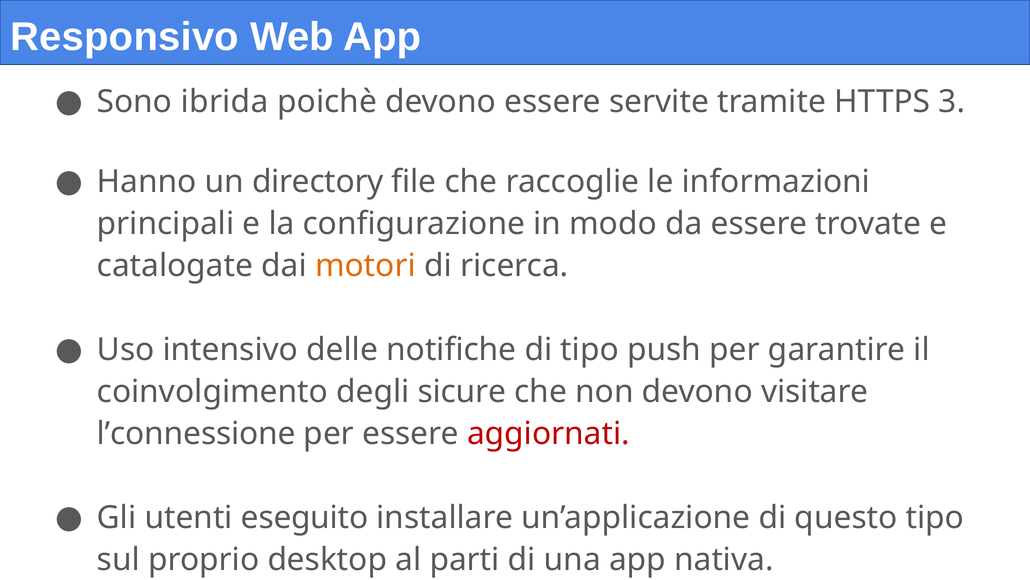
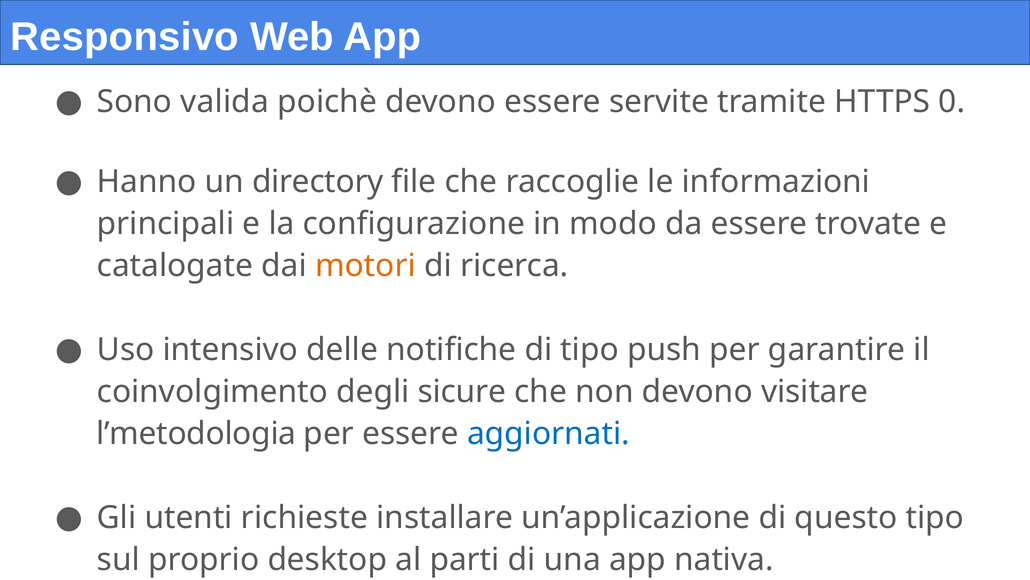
ibrida: ibrida -> valida (225, 102)
3: 3 -> 0 (952, 102)
l’connessione: l’connessione -> l’metodologia (196, 433)
aggiornati colour: red -> blue (548, 433)
eseguito: eseguito -> richieste (304, 517)
